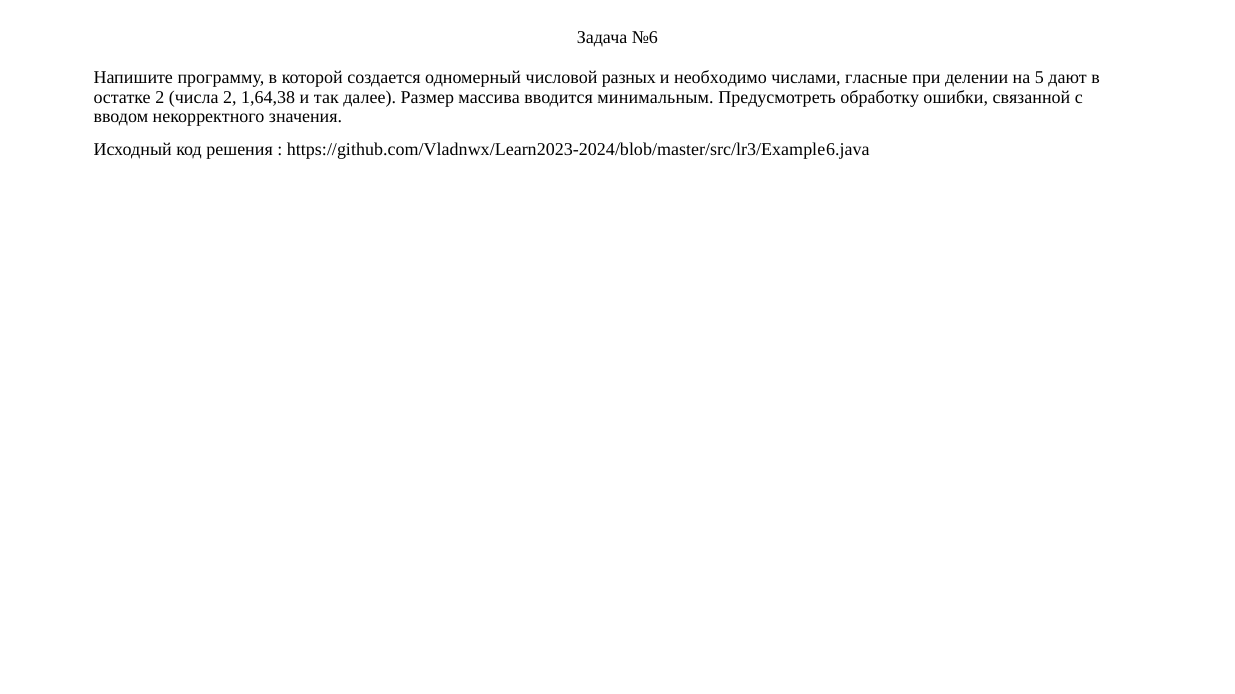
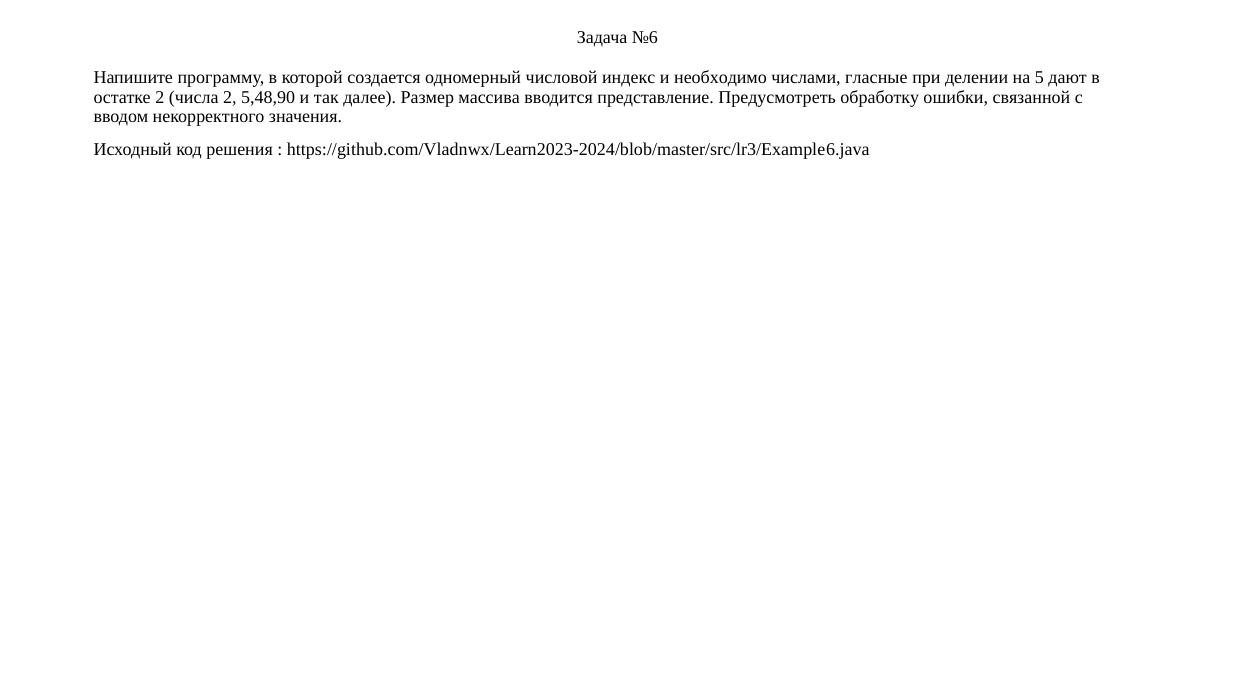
разных: разных -> индекс (629, 78)
1,64,38: 1,64,38 -> 5,48,90 (268, 98)
минимальным: минимальным -> представление (656, 98)
